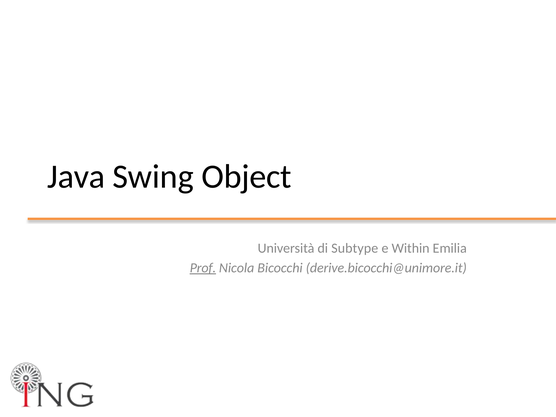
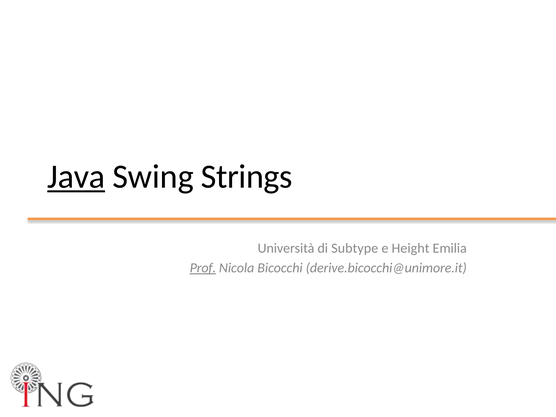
Java underline: none -> present (76, 177)
Object: Object -> Strings (247, 177)
Within: Within -> Height (411, 248)
